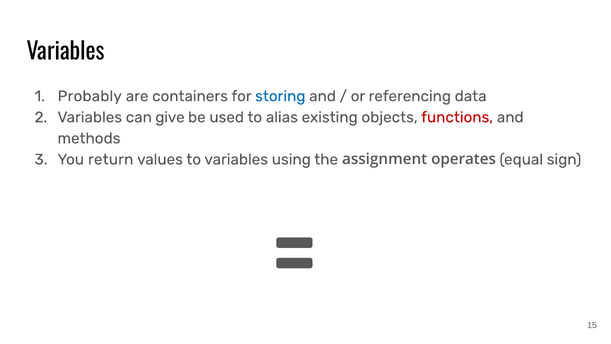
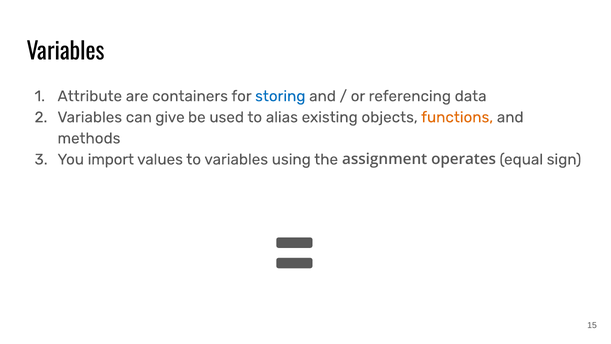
Probably: Probably -> Attribute (90, 96)
functions colour: red -> orange (457, 117)
return: return -> import (111, 159)
